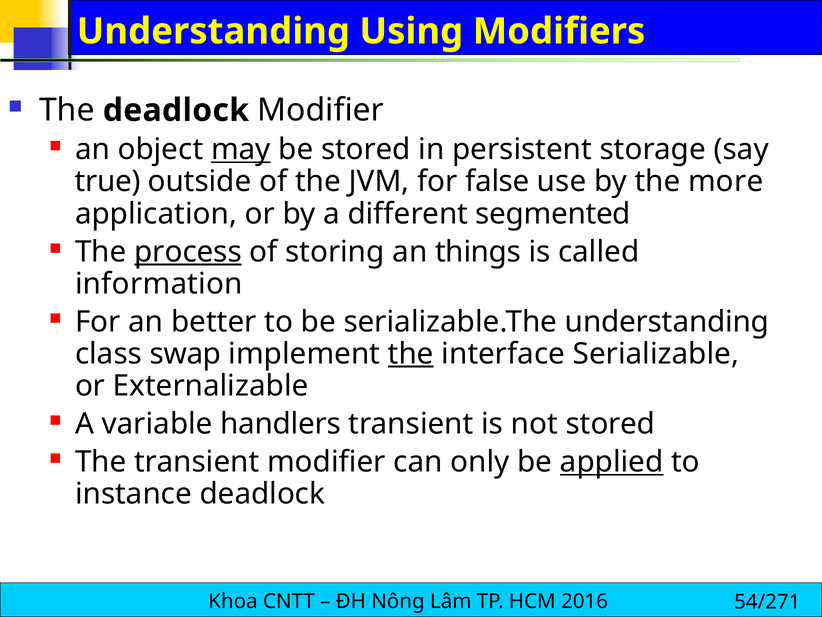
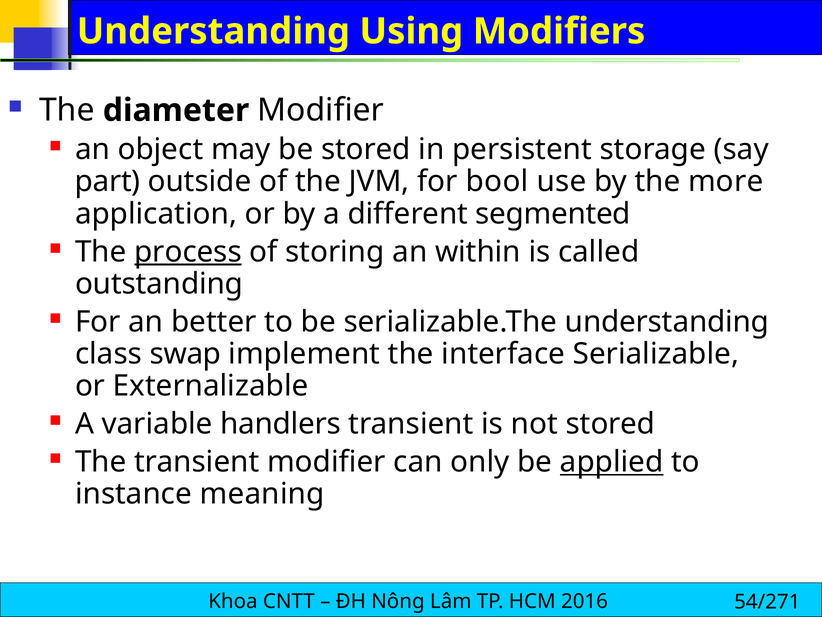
The deadlock: deadlock -> diameter (176, 110)
may underline: present -> none (241, 149)
true: true -> part (108, 181)
false: false -> bool (497, 181)
things: things -> within (478, 251)
information: information -> outstanding (159, 284)
the underline: present -> none (411, 354)
instance deadlock: deadlock -> meaning (262, 494)
